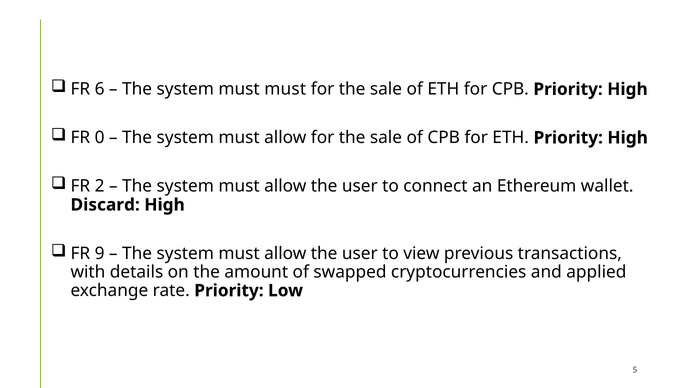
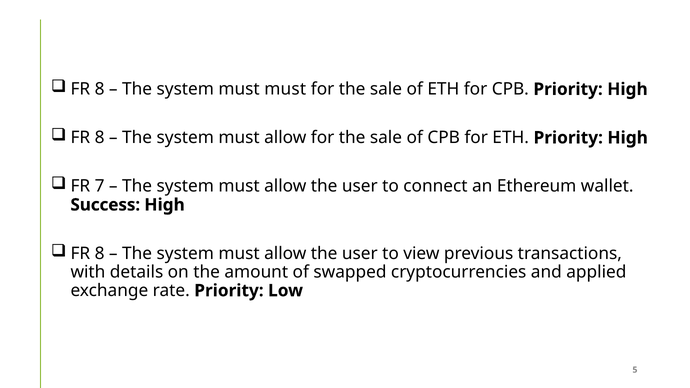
6: 6 -> 8 (100, 89)
0: 0 -> 8 (100, 138)
2: 2 -> 7 (100, 186)
Discard: Discard -> Success (105, 205)
9: 9 -> 8 (100, 253)
